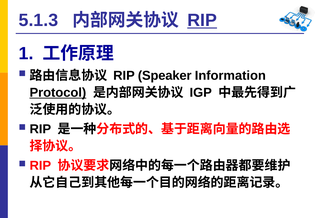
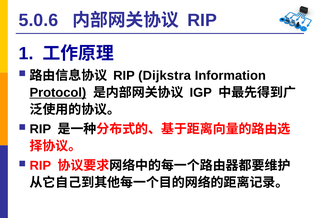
5.1.3: 5.1.3 -> 5.0.6 (38, 20)
RIP underline: present -> none (202, 20)
Speaker: Speaker -> Dijkstra (165, 76)
